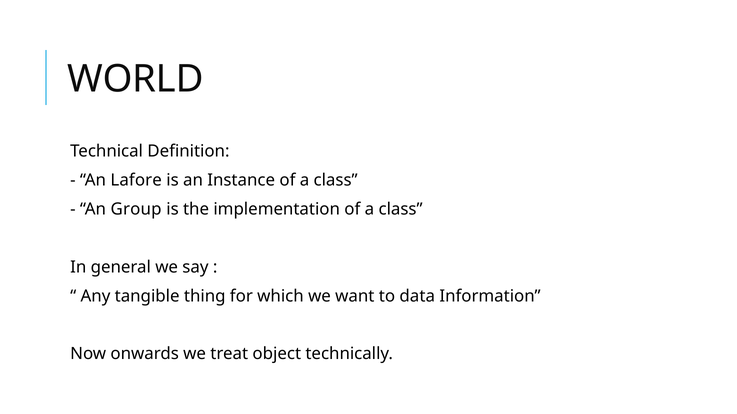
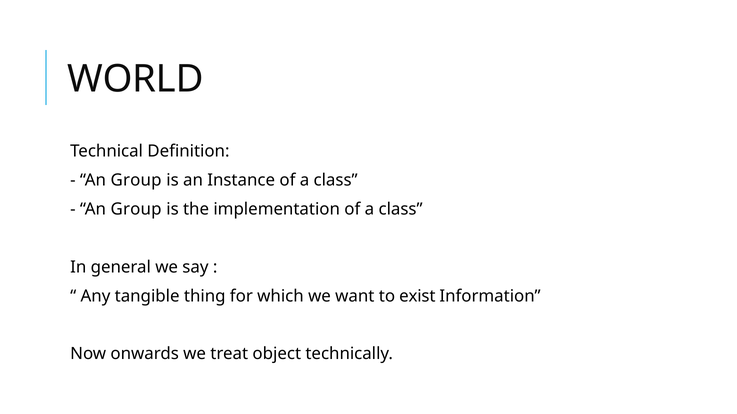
Lafore: Lafore -> Group (136, 181)
data: data -> exist (417, 296)
